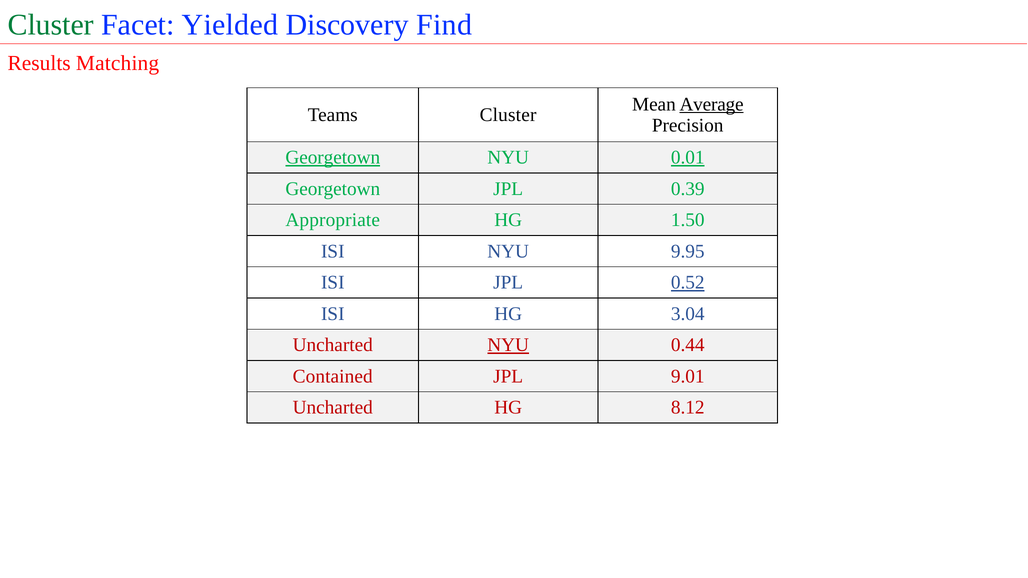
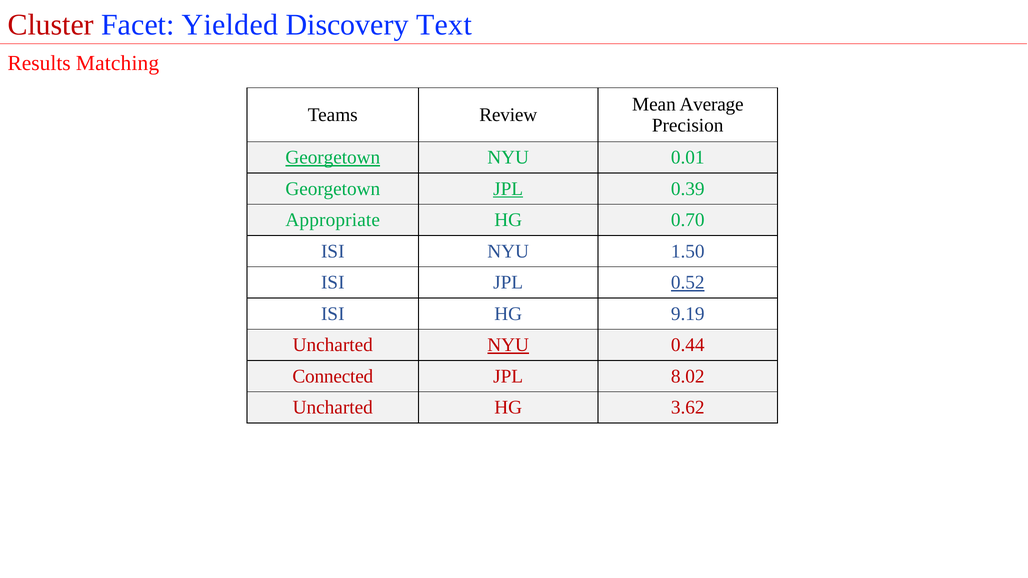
Cluster colour: green -> red (51, 25)
Find: Find -> Text (444, 25)
Average underline: present -> none (712, 104)
Teams Cluster: Cluster -> Review (508, 115)
0.01 underline: present -> none (688, 158)
JPL underline: none -> present (508, 189)
1.50: 1.50 -> 0.70 (688, 220)
9.95: 9.95 -> 1.50 (688, 251)
3.04: 3.04 -> 9.19 (688, 314)
Contained: Contained -> Connected (333, 376)
9.01: 9.01 -> 8.02 (688, 376)
8.12: 8.12 -> 3.62 (688, 408)
